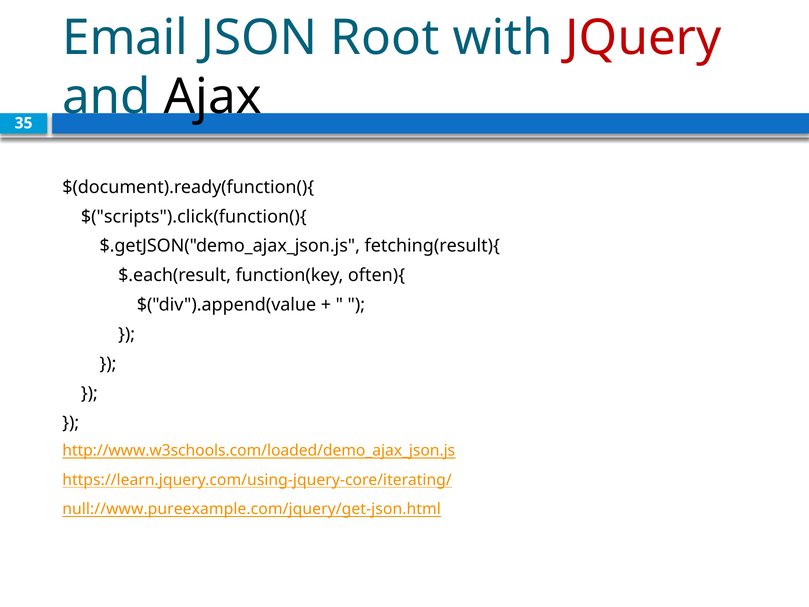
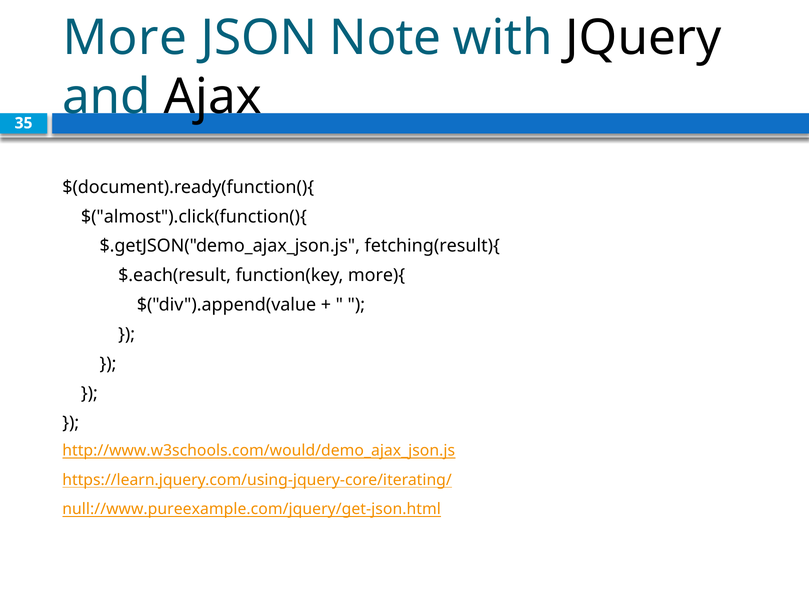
Email: Email -> More (125, 38)
Root: Root -> Note (385, 38)
JQuery colour: red -> black (643, 38)
$("scripts").click(function(){: $("scripts").click(function(){ -> $("almost").click(function(){ (194, 217)
often){: often){ -> more){ (377, 275)
http://www.w3schools.com/loaded/demo_ajax_json.js: http://www.w3schools.com/loaded/demo_ajax_json.js -> http://www.w3schools.com/would/demo_ajax_json.js (259, 450)
